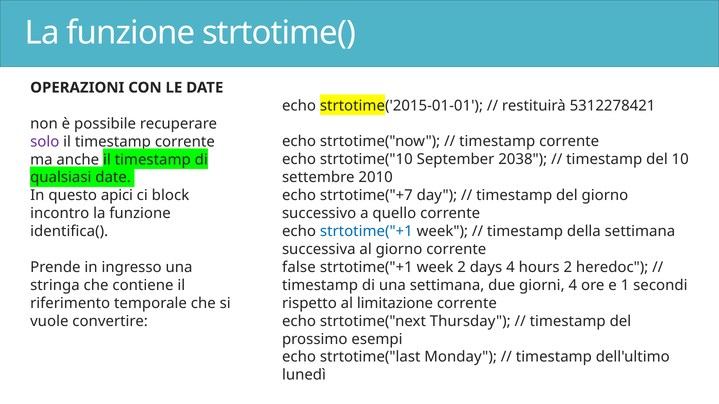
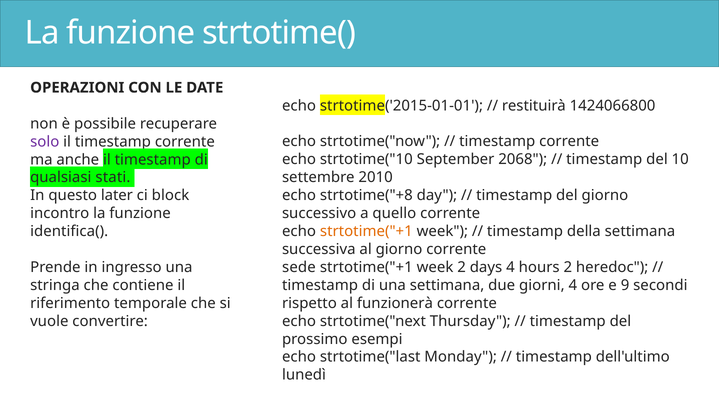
5312278421: 5312278421 -> 1424066800 (613, 106)
2038: 2038 -> 2068 (523, 160)
qualsiasi date: date -> stati (113, 178)
strtotime("+7: strtotime("+7 -> strtotime("+8 (366, 196)
apici: apici -> later (117, 196)
strtotime("+1 colour: blue -> orange (366, 232)
false: false -> sede (299, 268)
1: 1 -> 9 (625, 286)
limitazione: limitazione -> funzionerà (395, 303)
